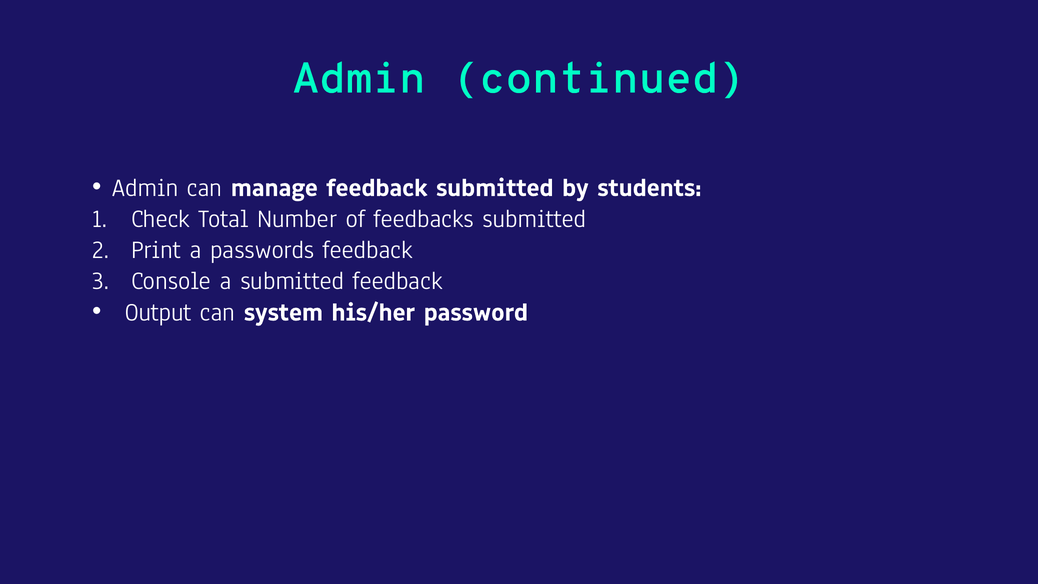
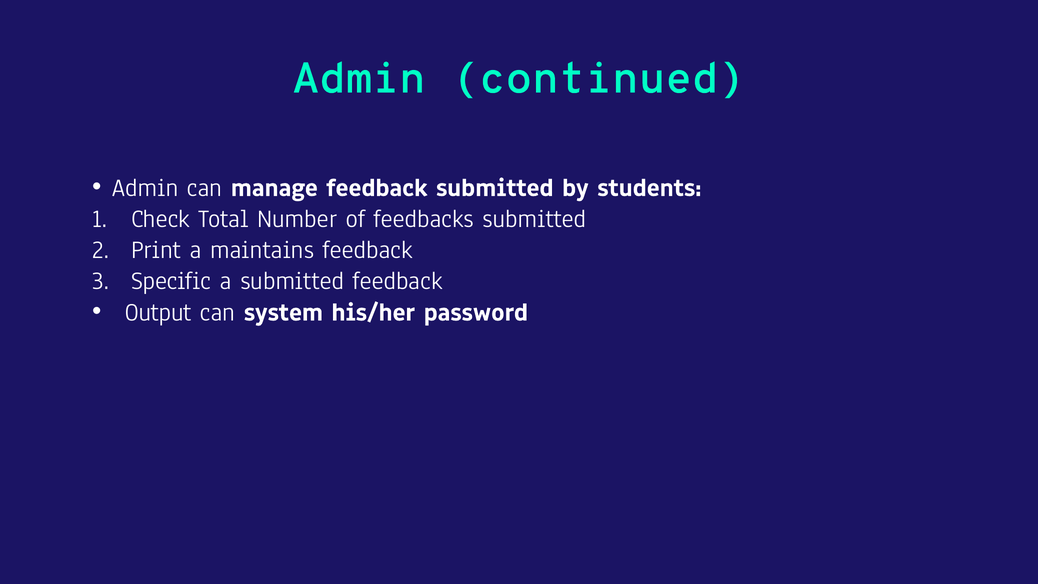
passwords: passwords -> maintains (262, 250)
Console: Console -> Specific (171, 281)
